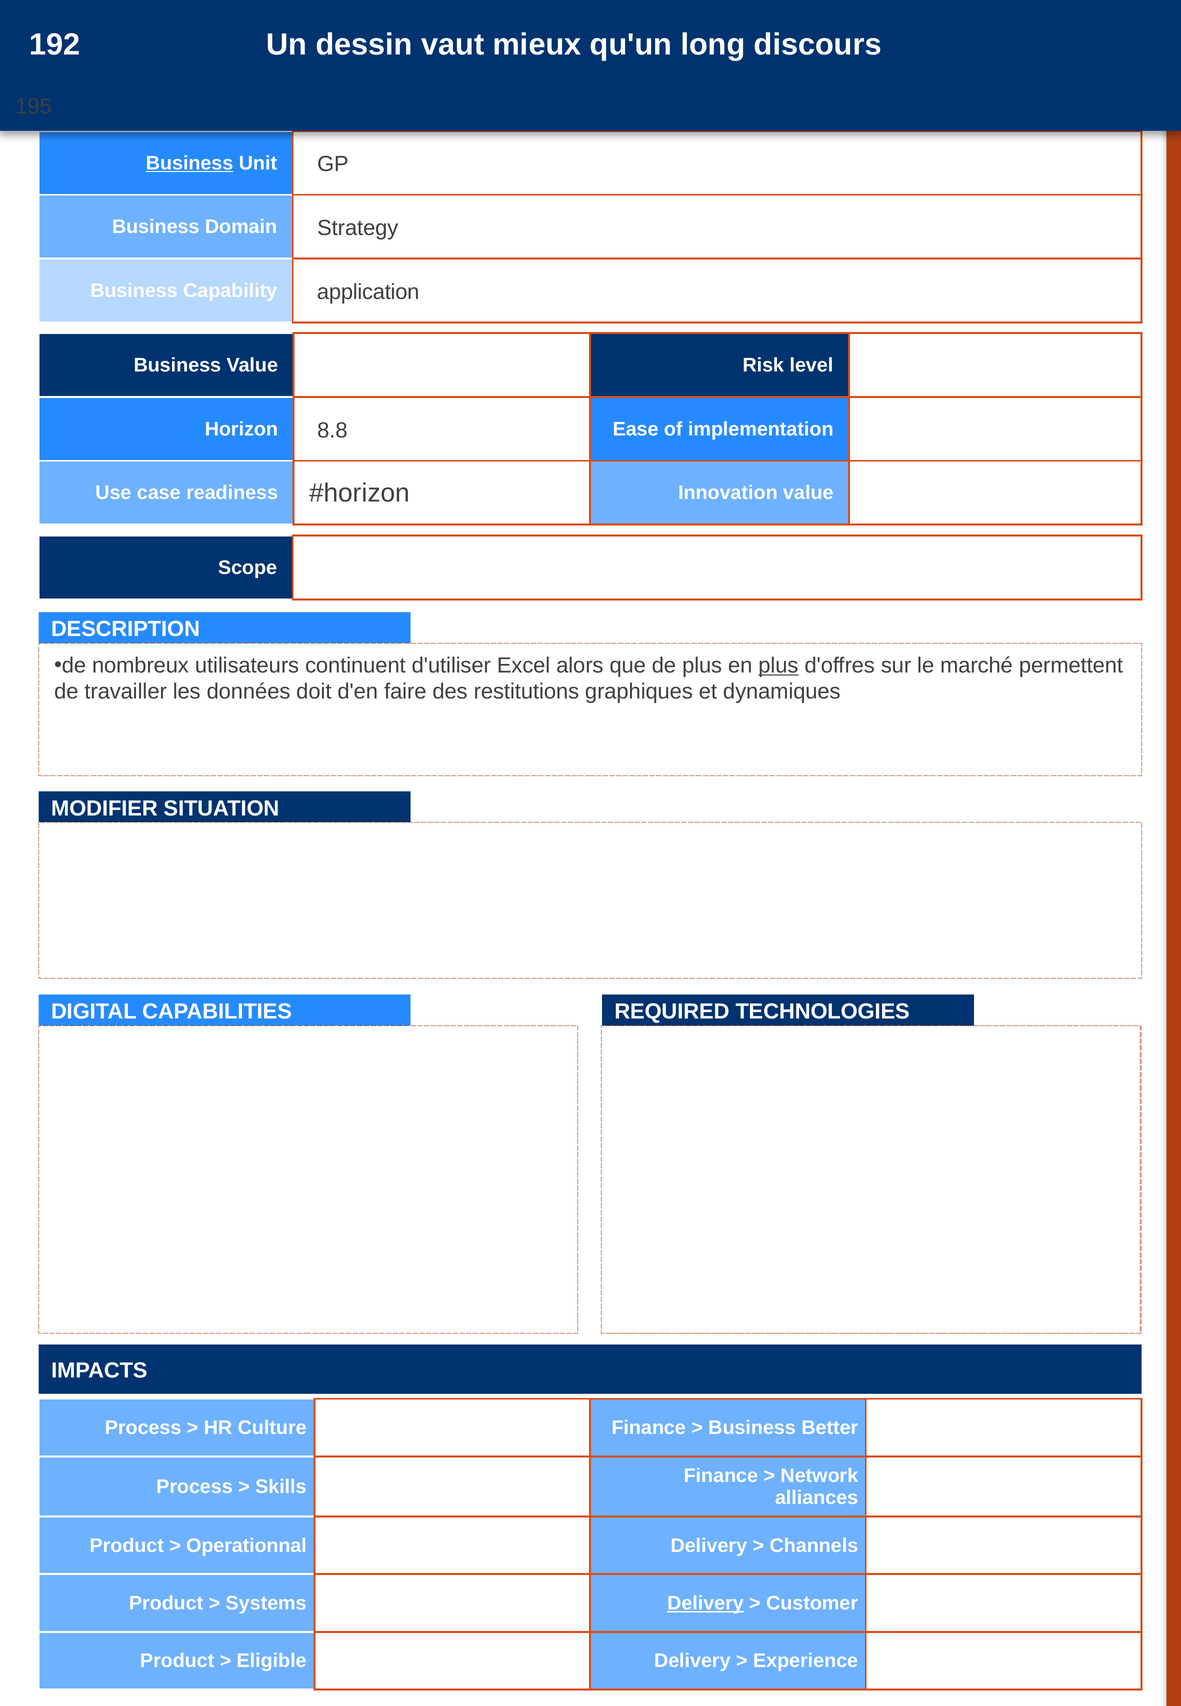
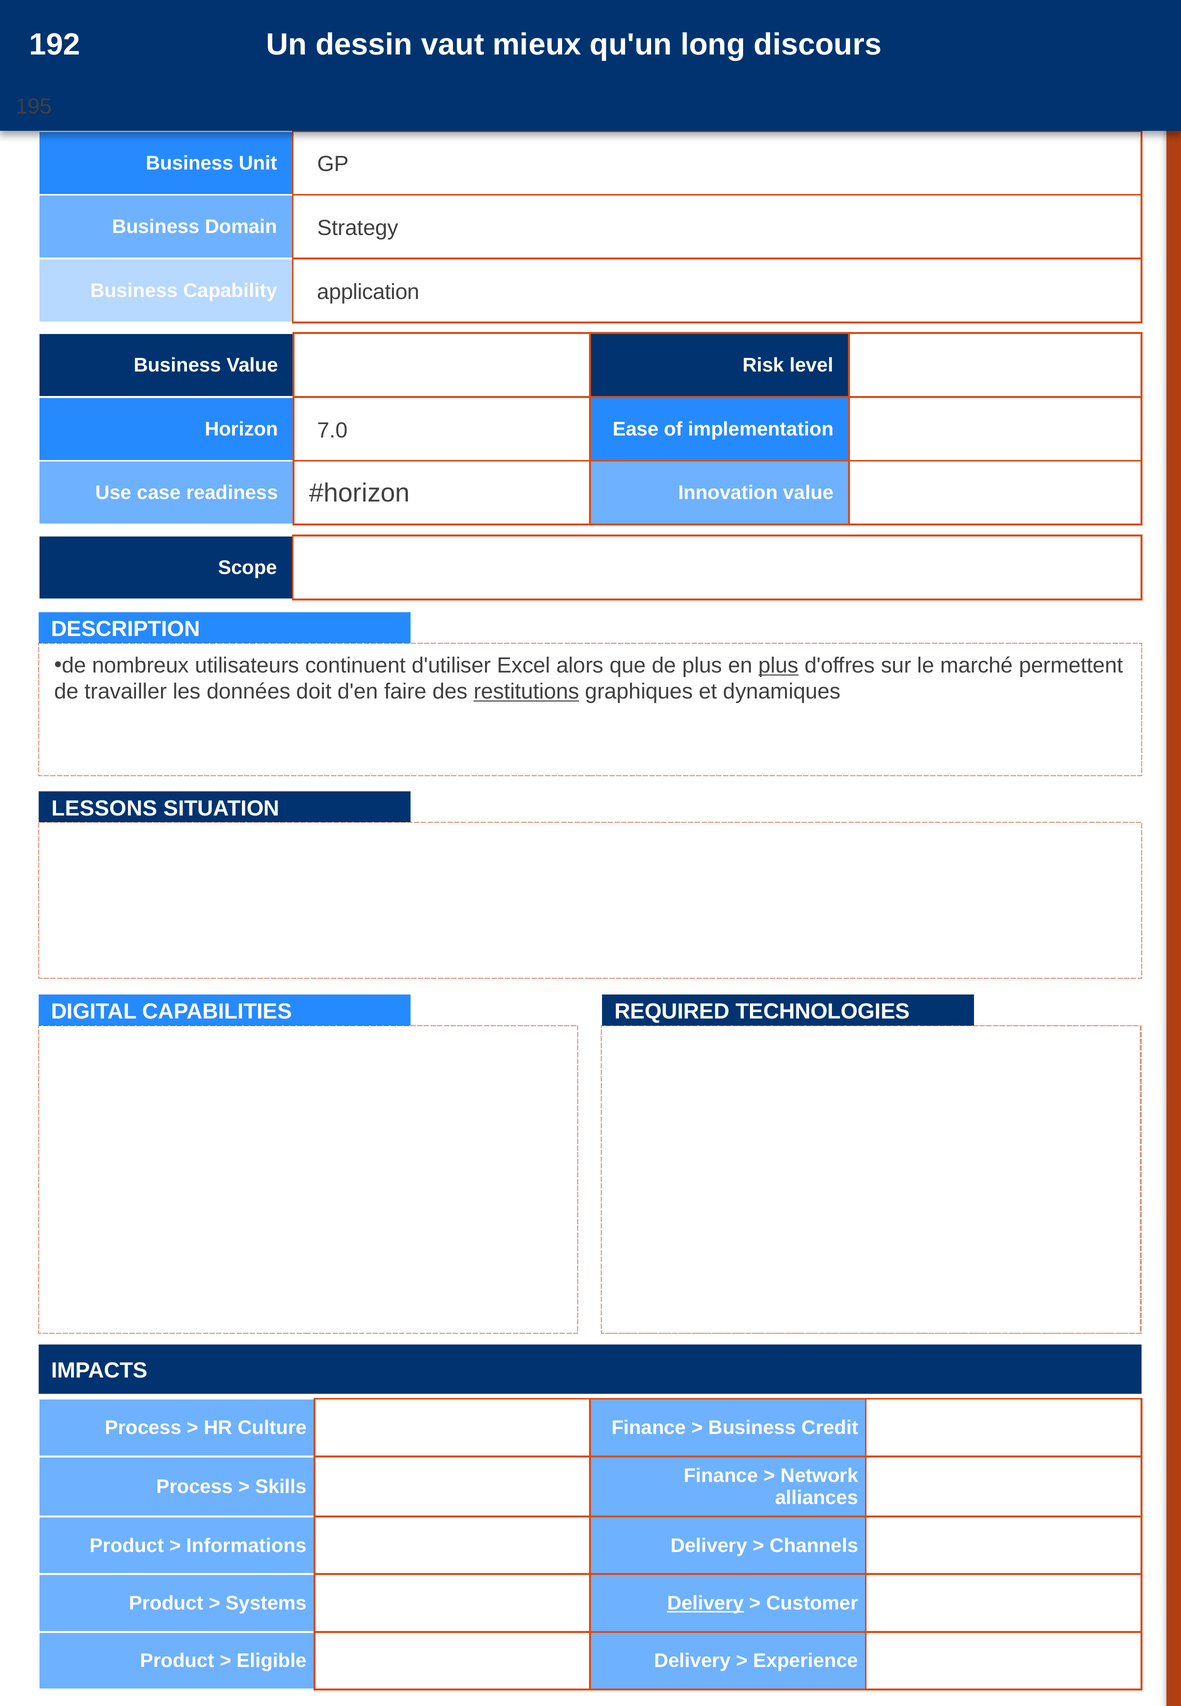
Business underline: present -> none (190, 163)
8.8: 8.8 -> 7.0 (332, 430)
restitutions underline: none -> present (526, 692)
MODIFIER: MODIFIER -> LESSONS (104, 808)
Better: Better -> Credit (830, 1428)
Operationnal: Operationnal -> Informations (246, 1545)
